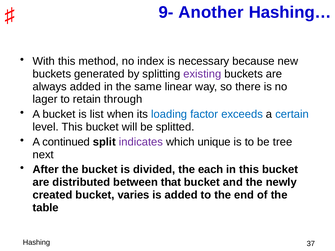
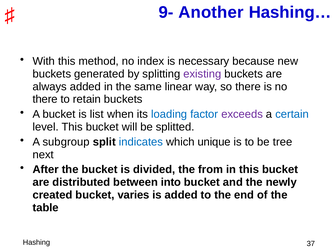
lager: lager -> there (45, 99)
retain through: through -> buckets (123, 99)
exceeds colour: blue -> purple (242, 114)
continued: continued -> subgroup (66, 142)
indicates colour: purple -> blue (141, 142)
each: each -> from (211, 170)
that: that -> into (171, 182)
